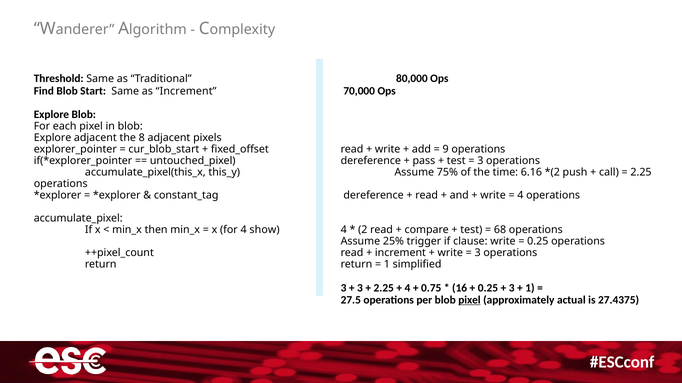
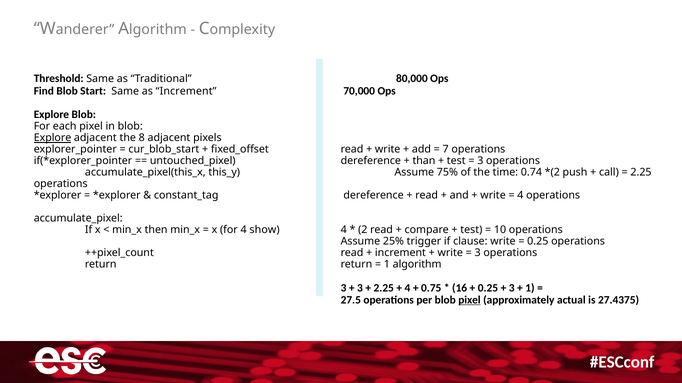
Explore underline: none -> present (53, 138)
9: 9 -> 7 (446, 150)
pass: pass -> than (424, 161)
6.16: 6.16 -> 0.74 (531, 173)
68: 68 -> 10 (500, 230)
simplified: simplified -> algorithm (417, 265)
